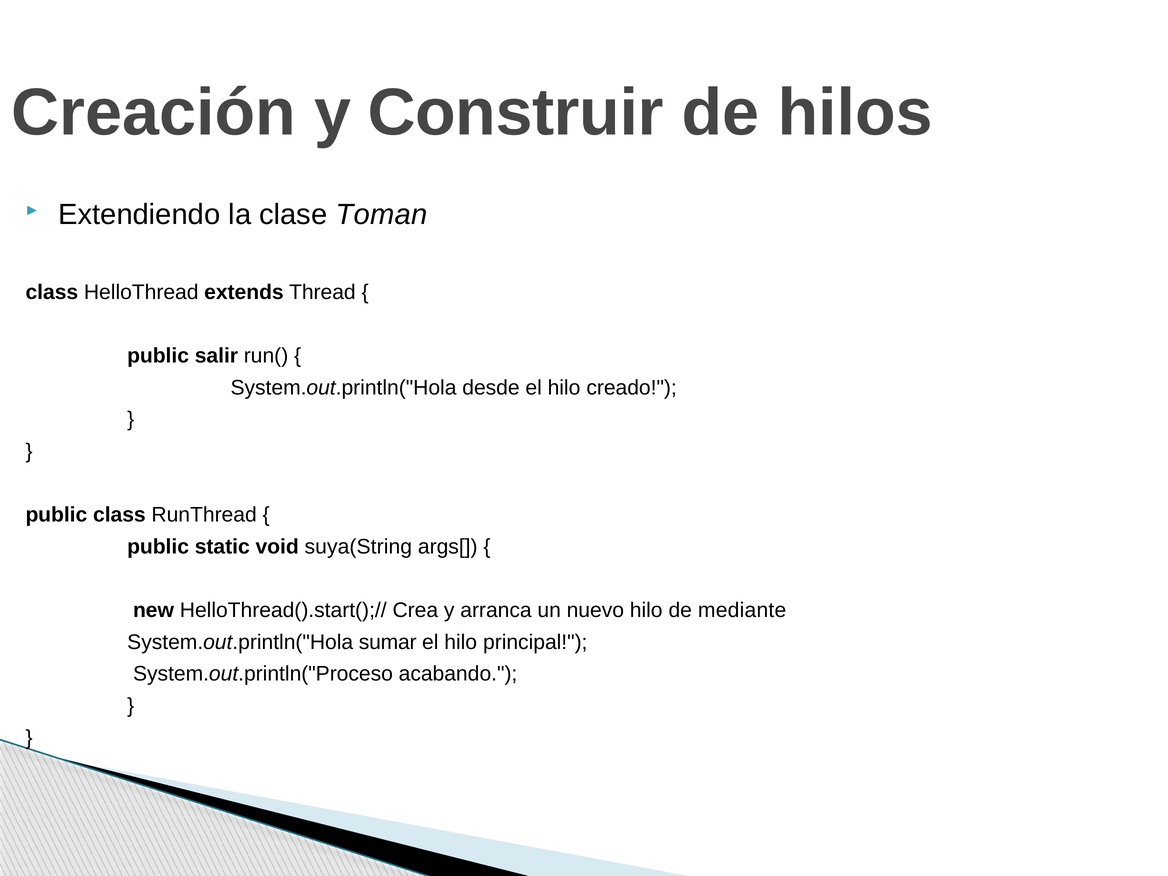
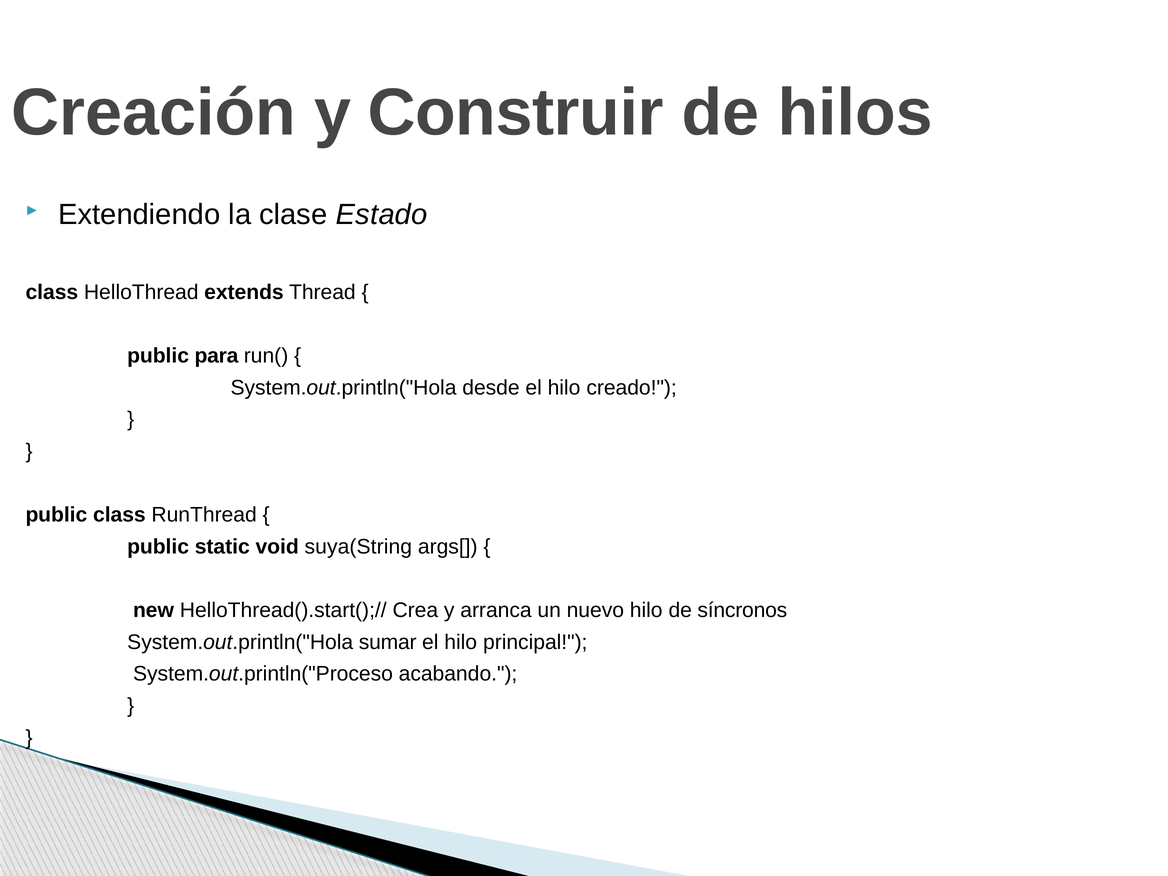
Toman: Toman -> Estado (382, 214)
salir: salir -> para (217, 356)
mediante: mediante -> síncronos (742, 610)
